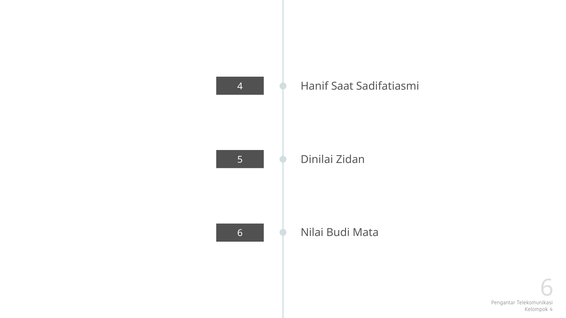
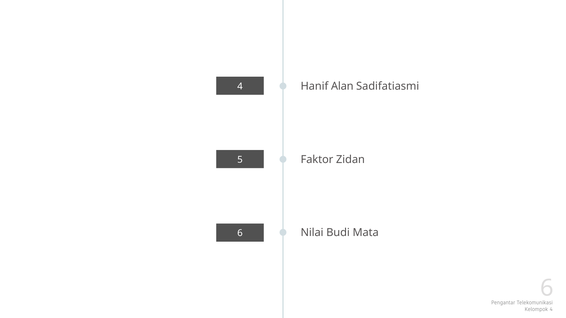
Saat: Saat -> Alan (342, 86)
Dinilai: Dinilai -> Faktor (317, 160)
